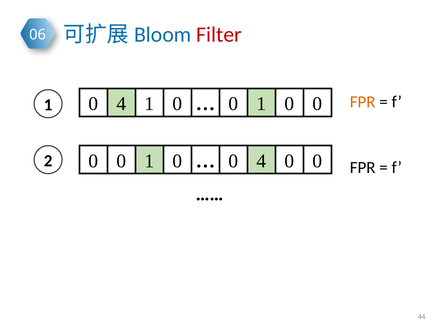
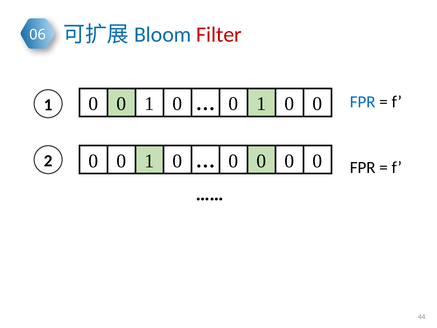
4: 4 -> 0 (121, 104)
FPR colour: orange -> blue (363, 102)
4: 4 -> 0 (261, 161)
